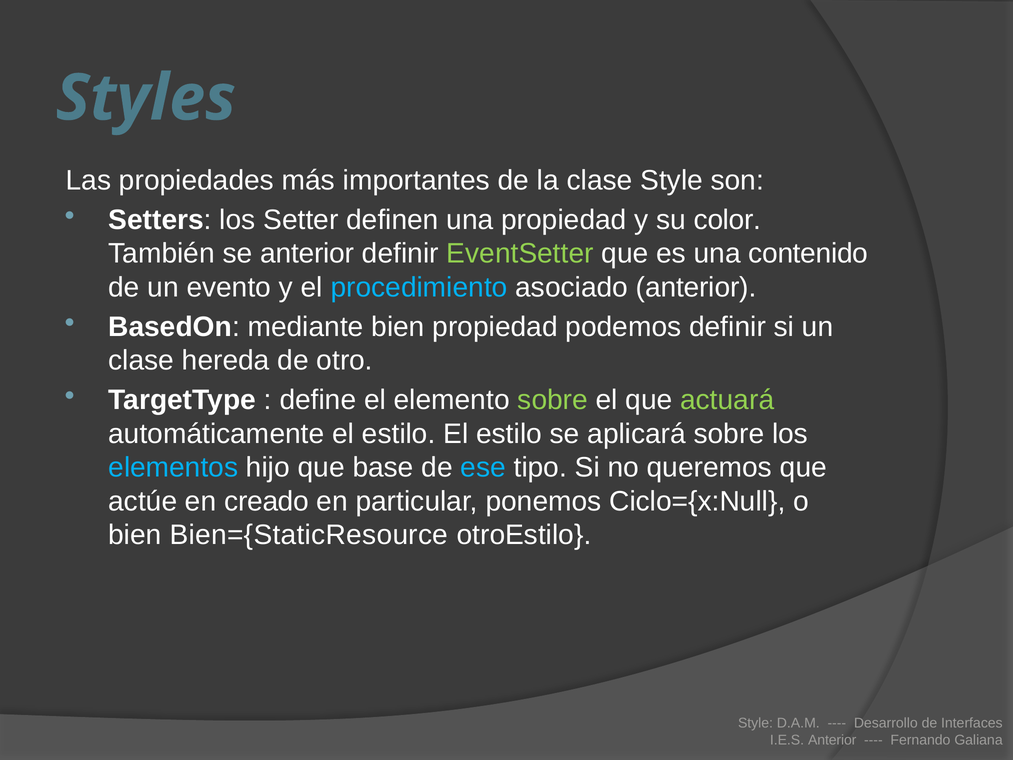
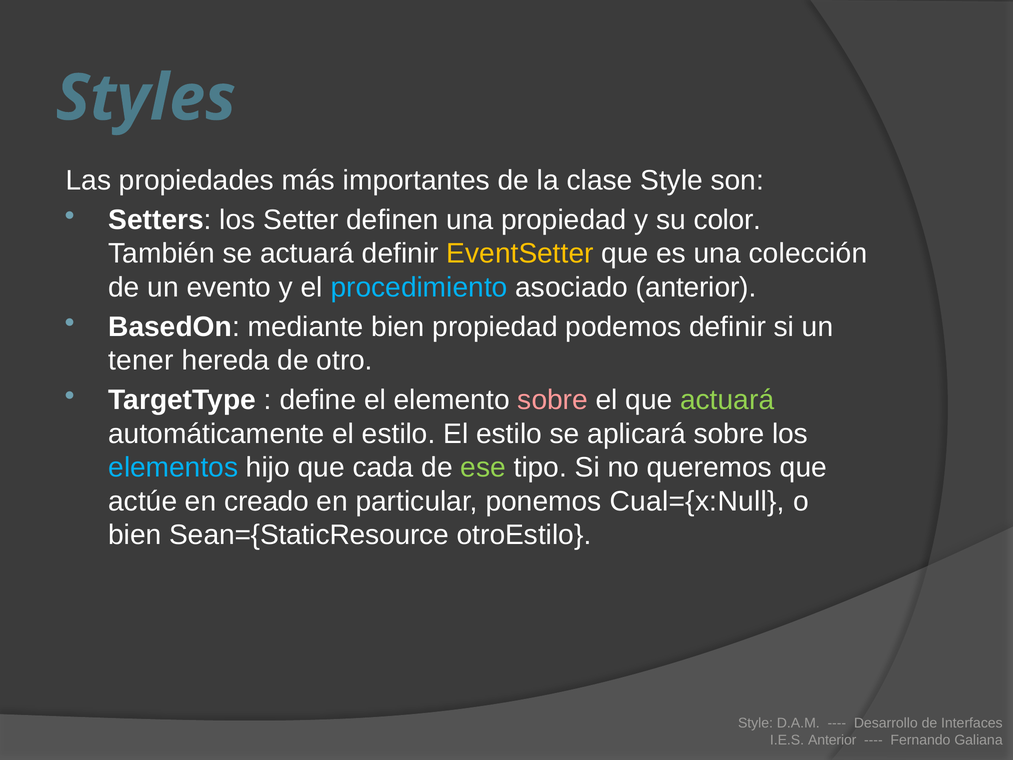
se anterior: anterior -> actuará (307, 254)
EventSetter colour: light green -> yellow (520, 254)
contenido: contenido -> colección (808, 254)
clase: clase -> tener (141, 360)
sobre colour: light green -> pink (553, 400)
base: base -> cada (383, 467)
ese colour: light blue -> light green (483, 467)
Ciclo={x:Null: Ciclo={x:Null -> Cual={x:Null (697, 501)
Bien={StaticResource: Bien={StaticResource -> Sean={StaticResource (309, 535)
